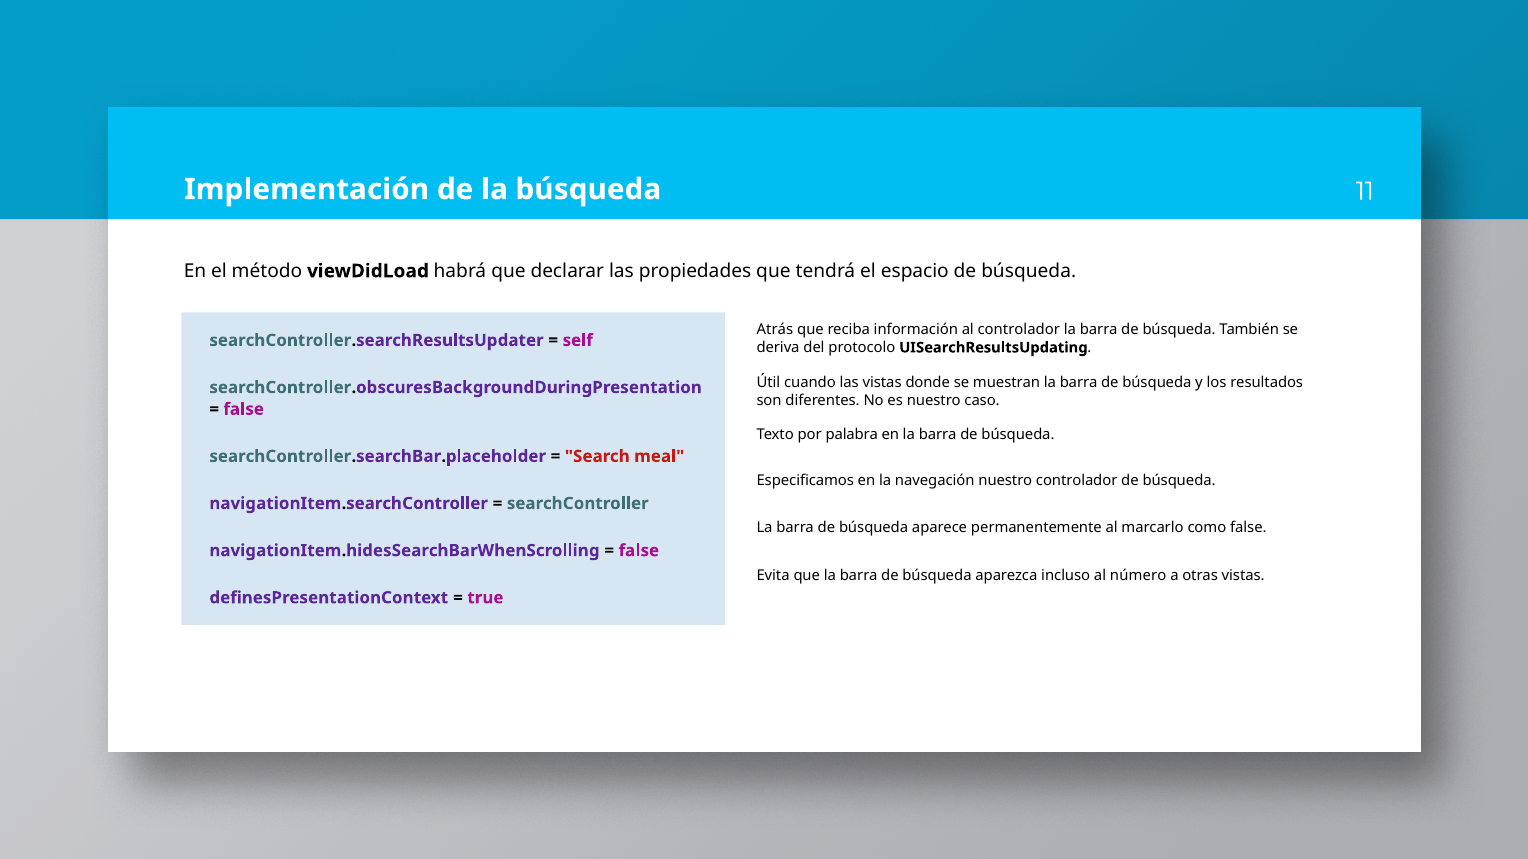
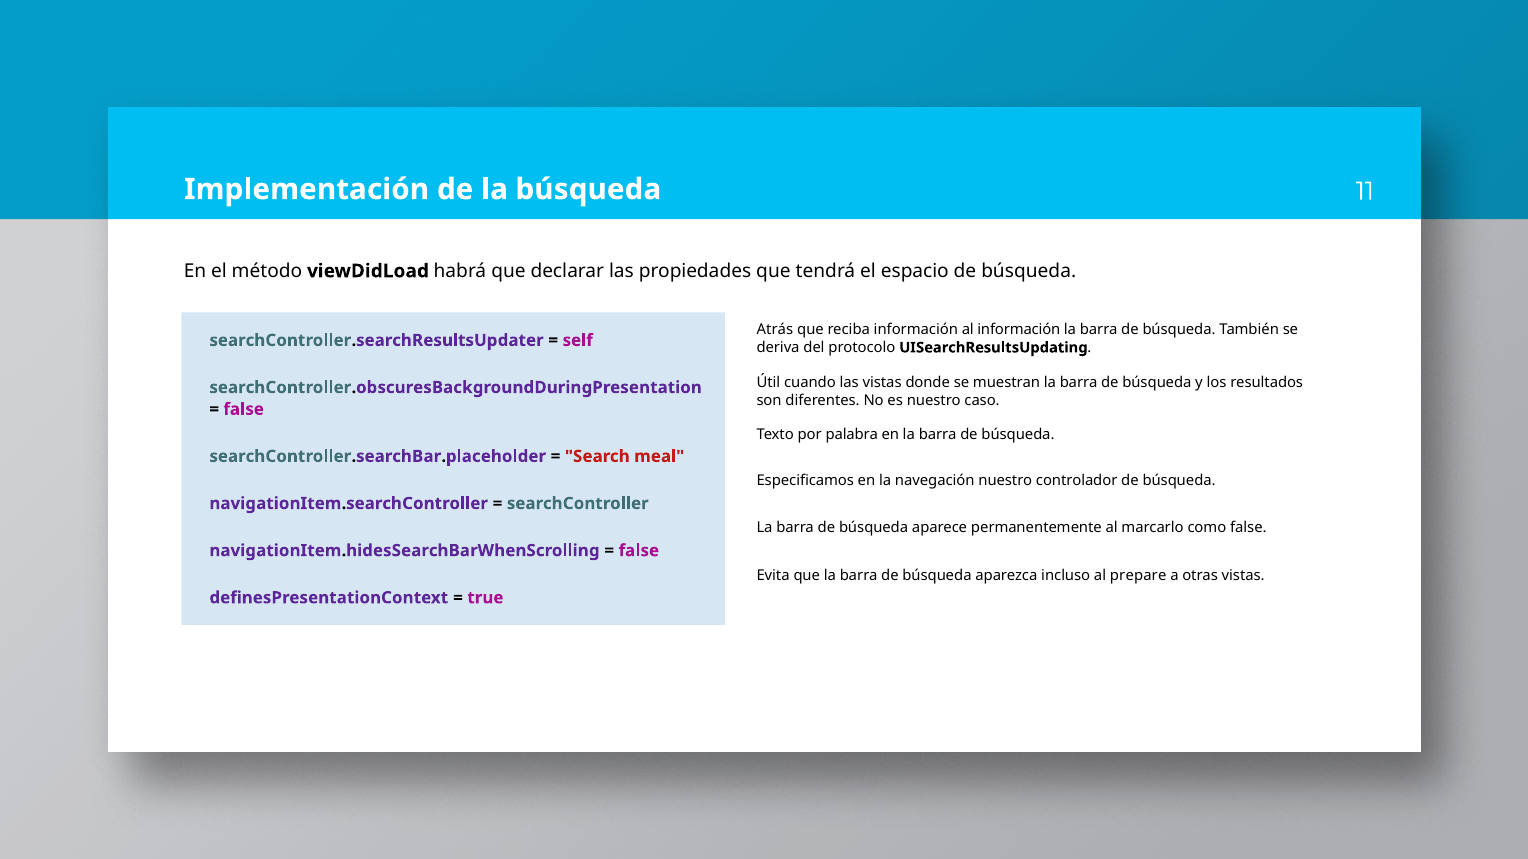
al controlador: controlador -> información (1019, 330)
número: número -> prepare (1138, 576)
